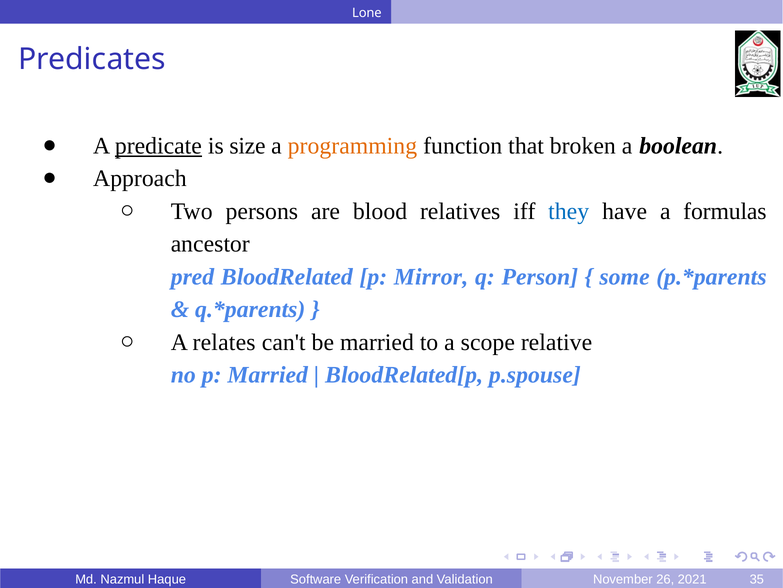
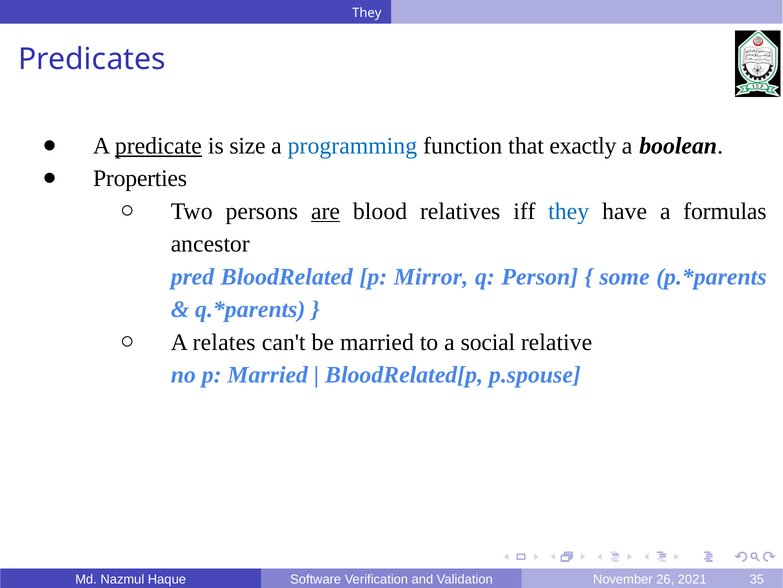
Lone: Lone -> They (367, 13)
programming colour: orange -> blue (352, 146)
broken: broken -> exactly (583, 146)
Approach: Approach -> Properties (140, 179)
are underline: none -> present (326, 211)
scope: scope -> social (488, 342)
